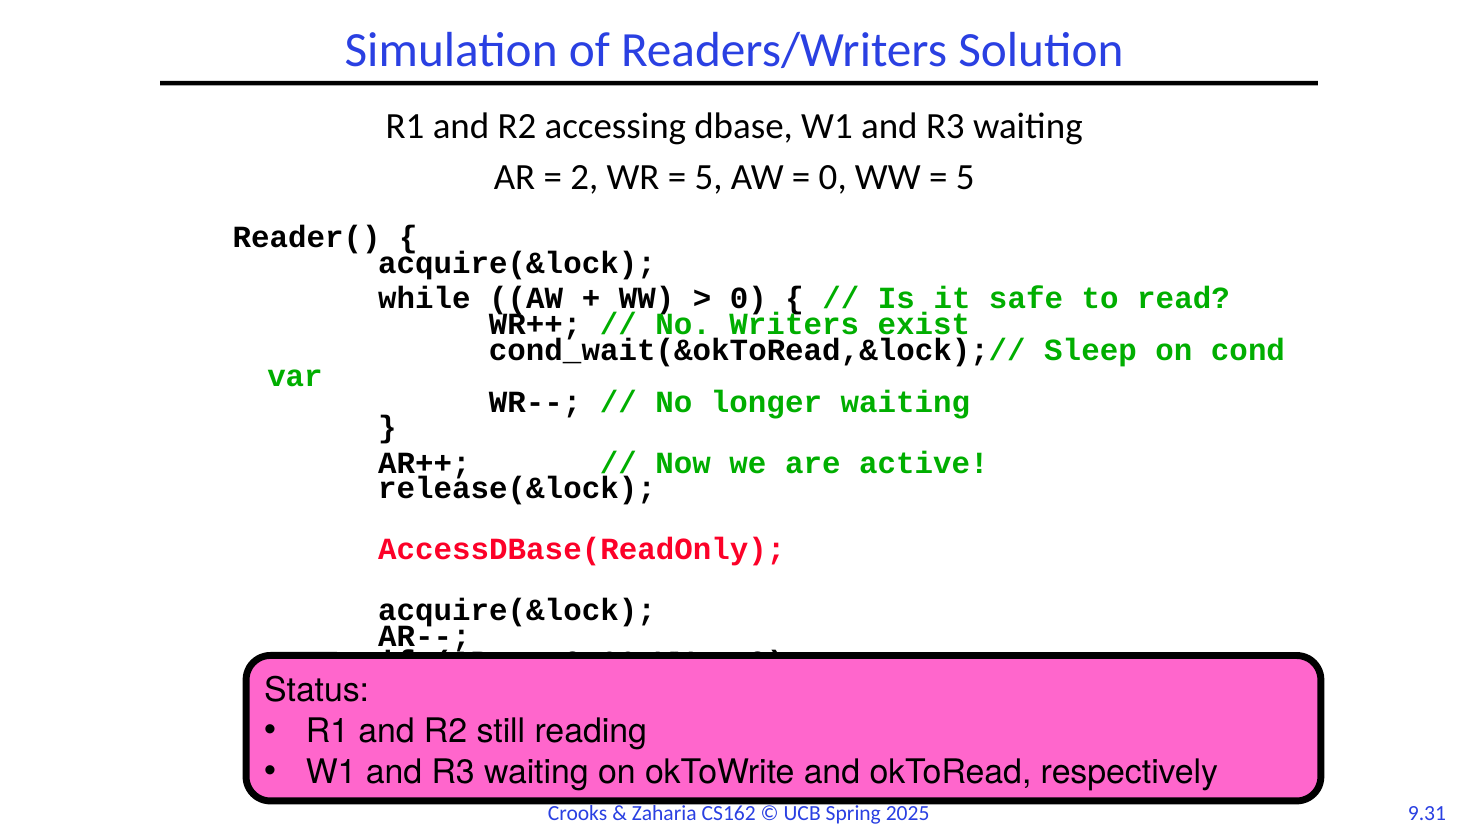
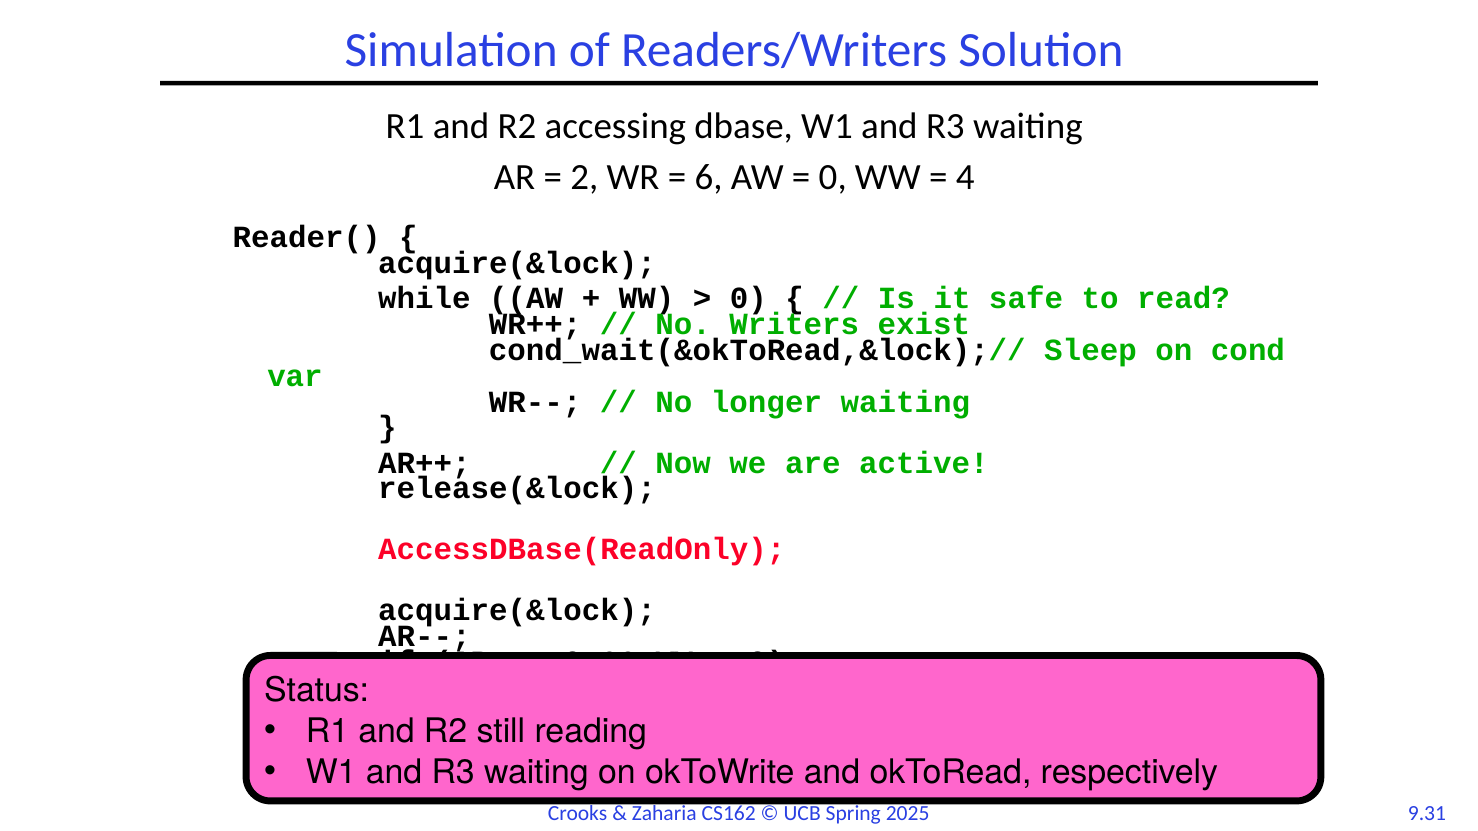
5: 5 -> 6 (709, 178)
5: 5 -> 4 (965, 178)
